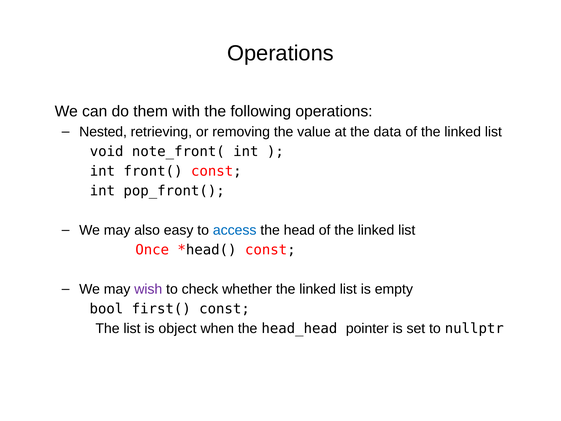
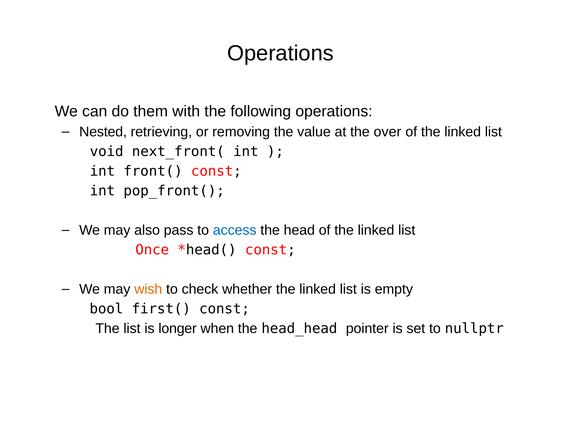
data: data -> over (387, 132)
note_front(: note_front( -> next_front( (178, 152)
easy: easy -> pass (179, 230)
wish colour: purple -> orange (148, 289)
object: object -> longer (178, 328)
